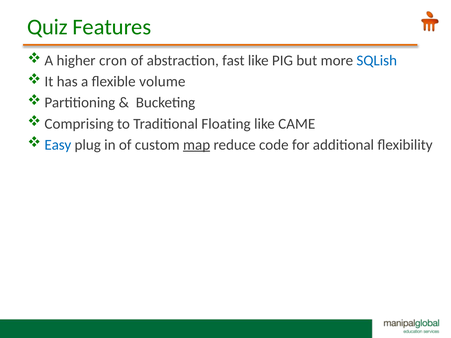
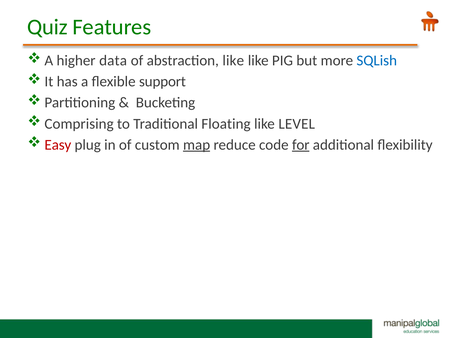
cron: cron -> data (113, 61)
abstraction fast: fast -> like (233, 61)
volume: volume -> support (162, 82)
CAME: CAME -> LEVEL (297, 124)
Easy colour: blue -> red (58, 145)
for underline: none -> present (301, 145)
